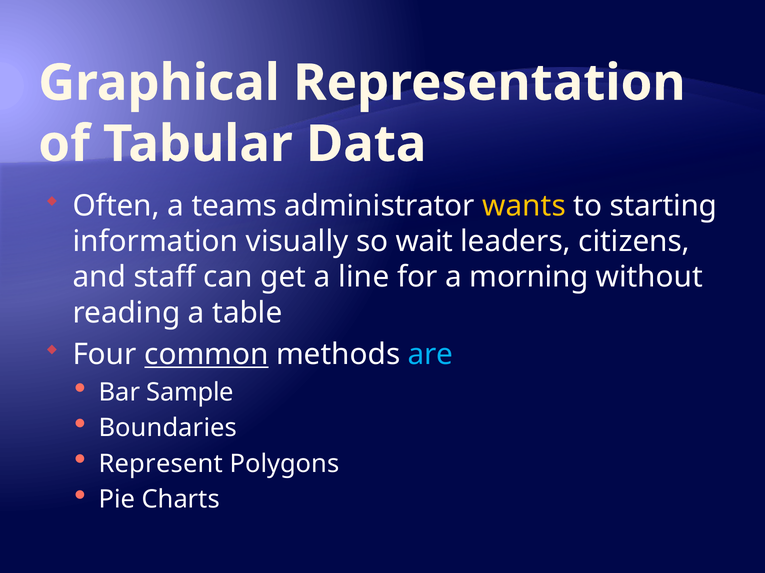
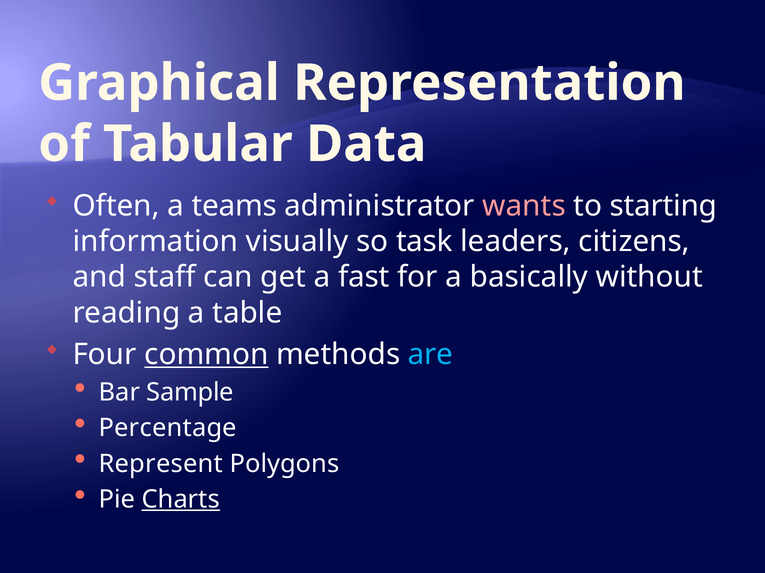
wants colour: yellow -> pink (524, 206)
wait: wait -> task (424, 242)
line: line -> fast (364, 278)
morning: morning -> basically (529, 278)
Boundaries: Boundaries -> Percentage (168, 429)
Charts underline: none -> present (181, 500)
